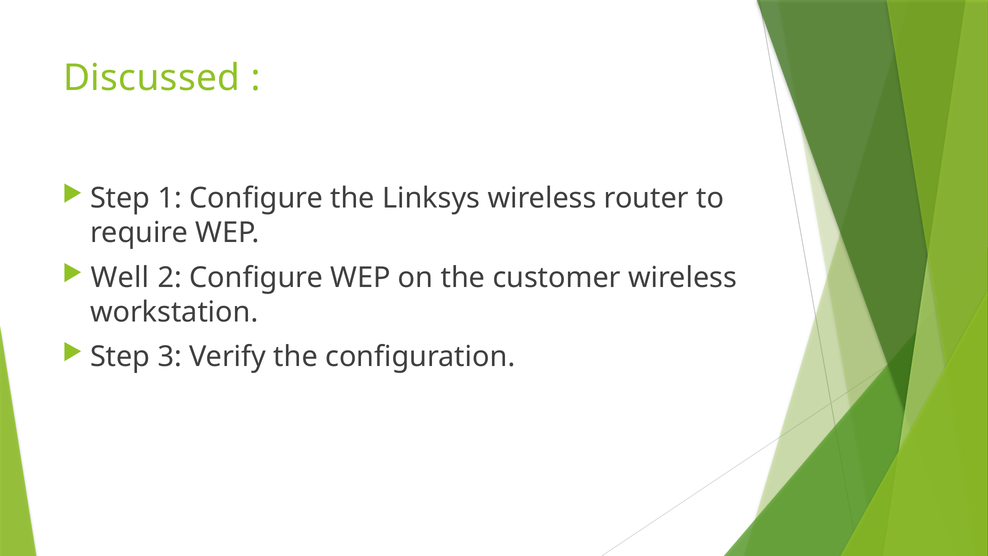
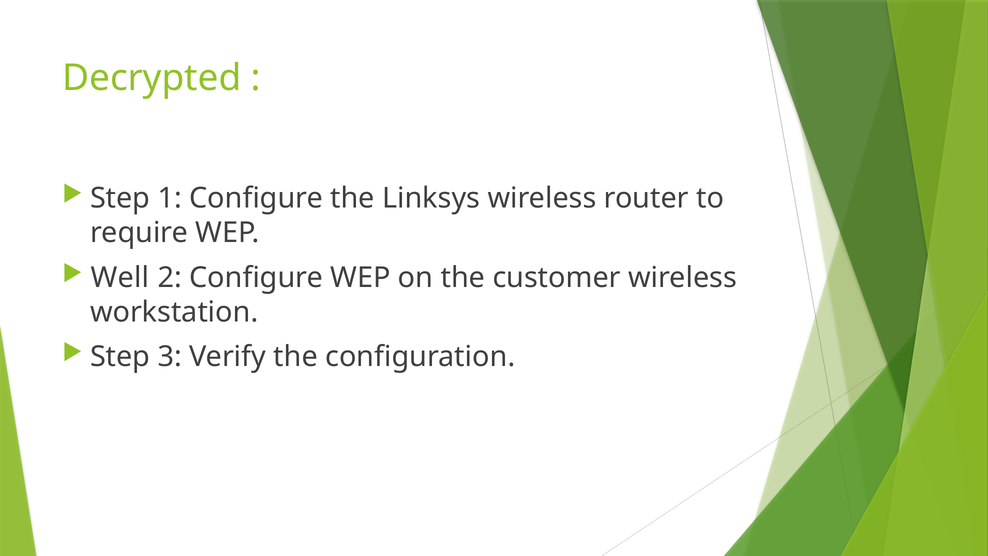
Discussed: Discussed -> Decrypted (152, 78)
